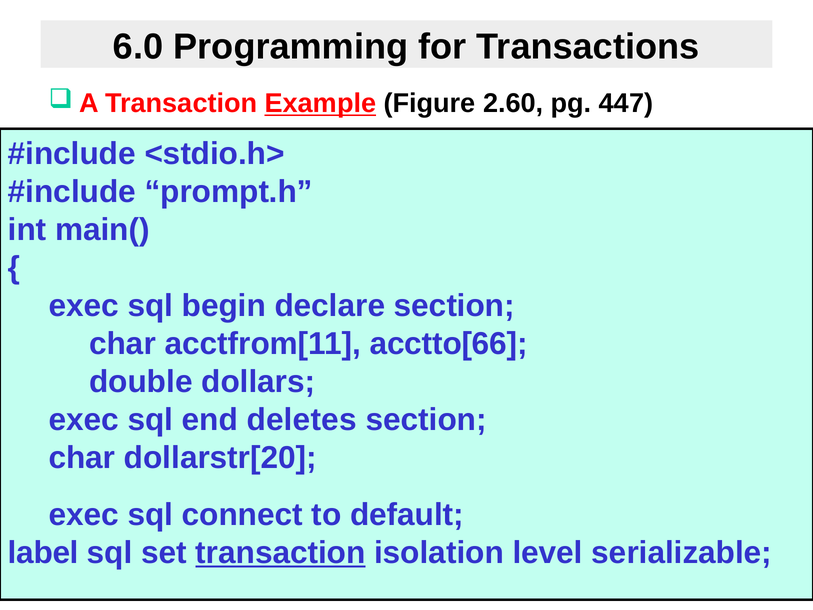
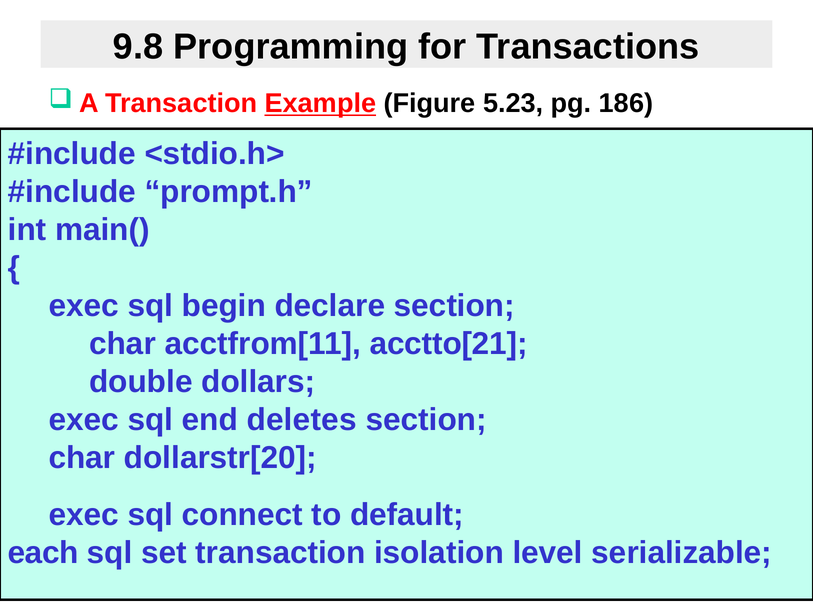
6.0: 6.0 -> 9.8 (138, 47)
2.60: 2.60 -> 5.23 (513, 103)
447: 447 -> 186 (626, 103)
acctto[66: acctto[66 -> acctto[21 (449, 344)
label: label -> each (43, 552)
transaction underline: present -> none (280, 552)
